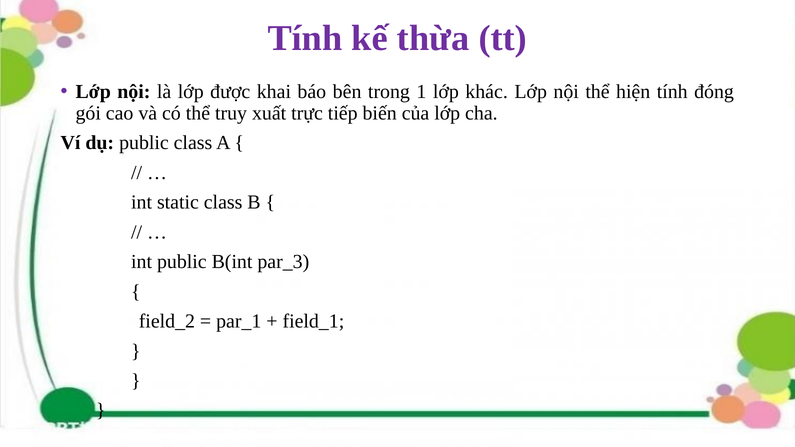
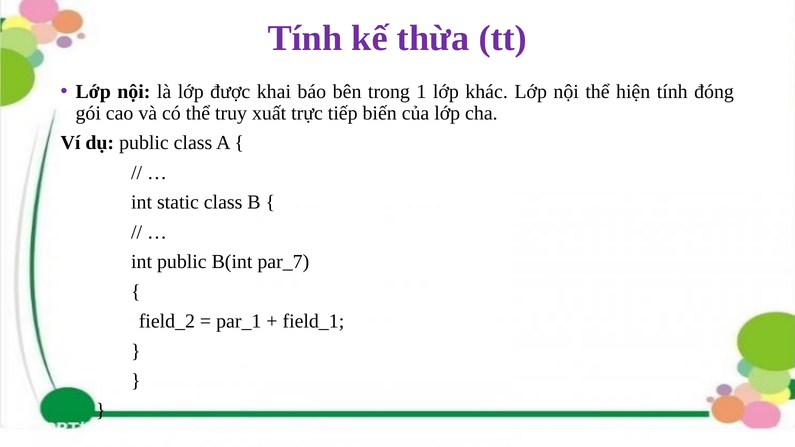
par_3: par_3 -> par_7 (283, 262)
